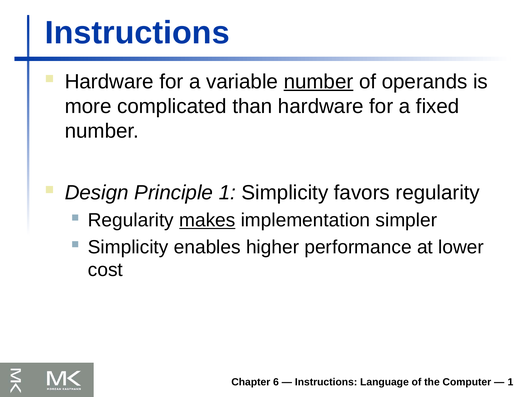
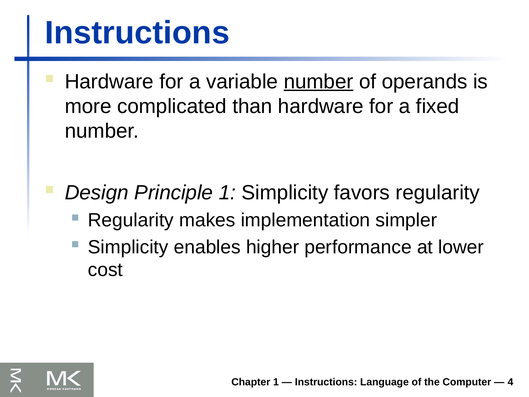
makes underline: present -> none (207, 220)
Chapter 6: 6 -> 1 (276, 382)
1: 1 -> 4 (510, 382)
